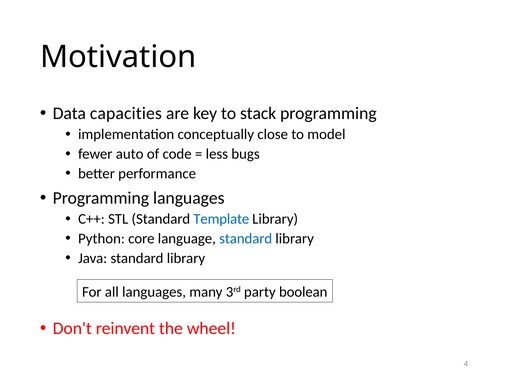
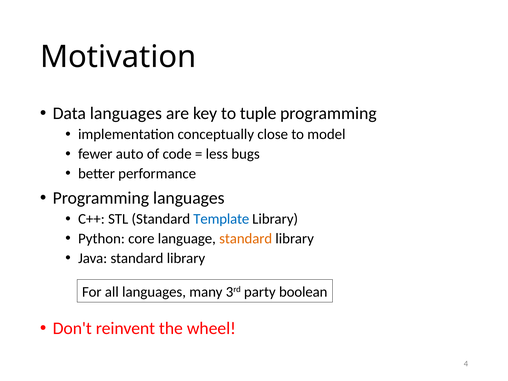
Data capacities: capacities -> languages (126, 113)
stack: stack -> tuple (258, 113)
standard colour: blue -> orange (246, 239)
